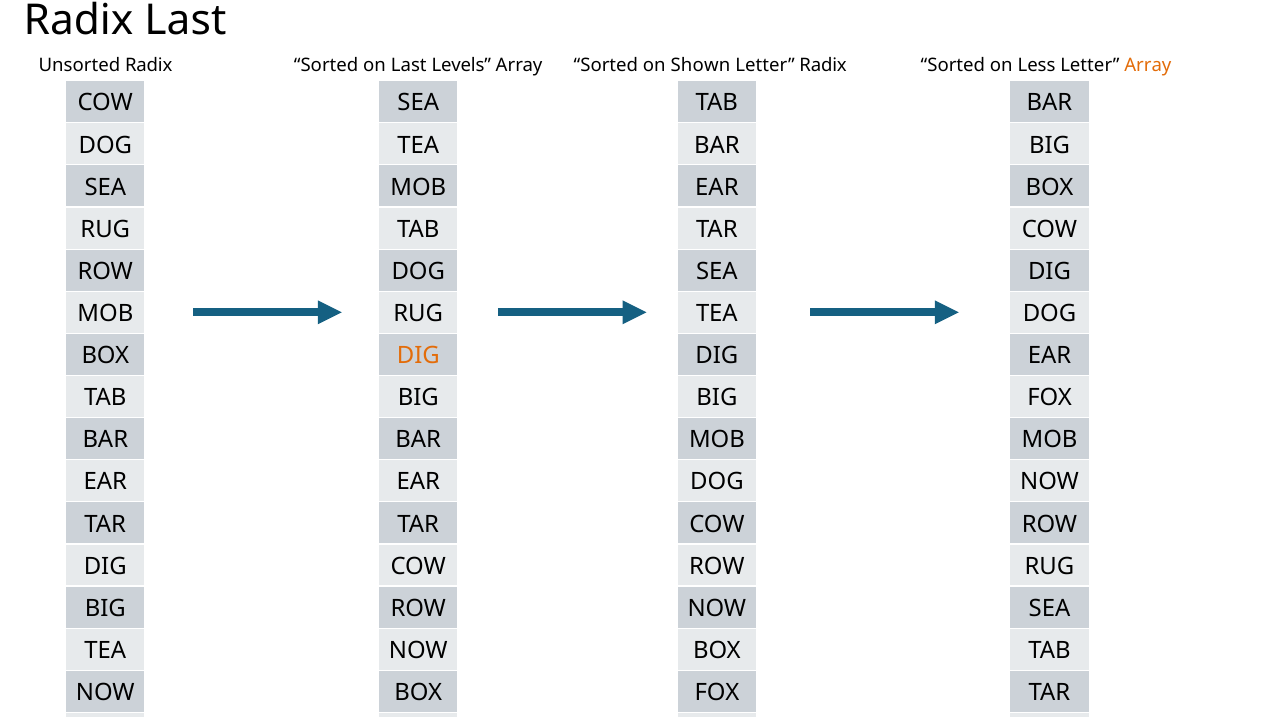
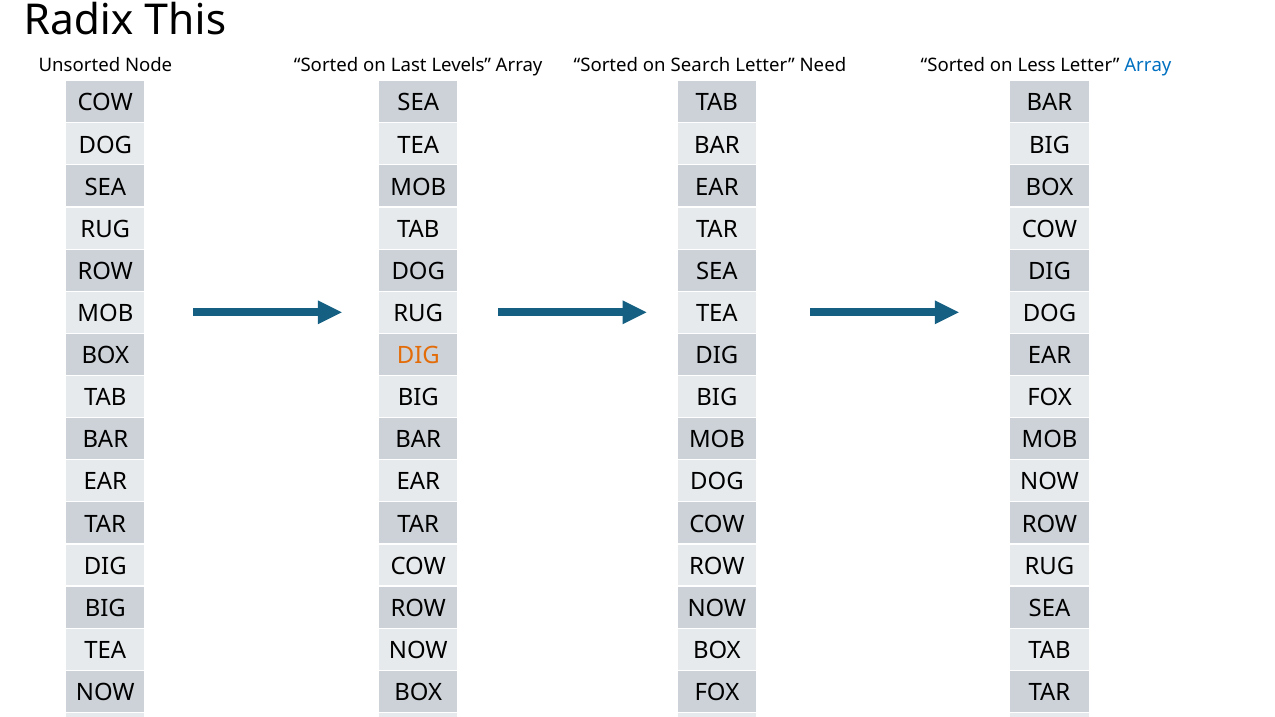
Radix Last: Last -> This (185, 21)
Unsorted Radix: Radix -> Node (149, 66)
Shown: Shown -> Search (700, 66)
Letter Radix: Radix -> Need (823, 66)
Array colour: orange -> blue (1148, 66)
